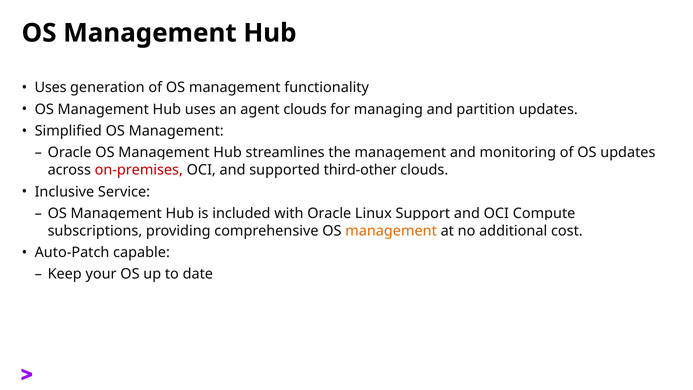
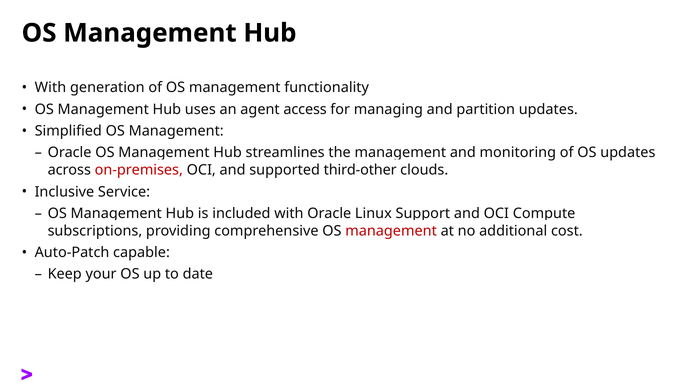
Uses: Uses -> With (50, 88)
agent clouds: clouds -> access (305, 109)
management colour: orange -> red (391, 231)
